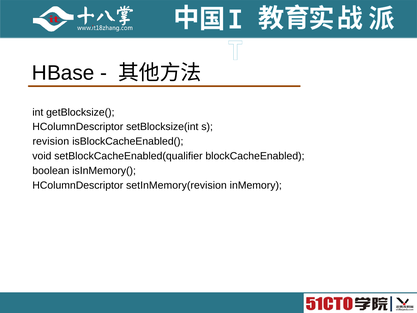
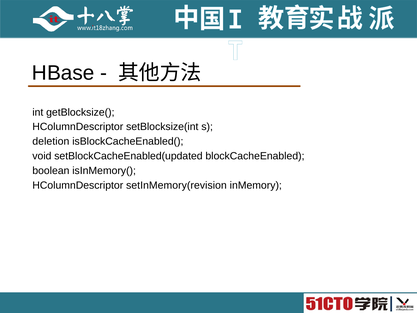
revision: revision -> deletion (51, 141)
setBlockCacheEnabled(qualifier: setBlockCacheEnabled(qualifier -> setBlockCacheEnabled(updated (128, 156)
